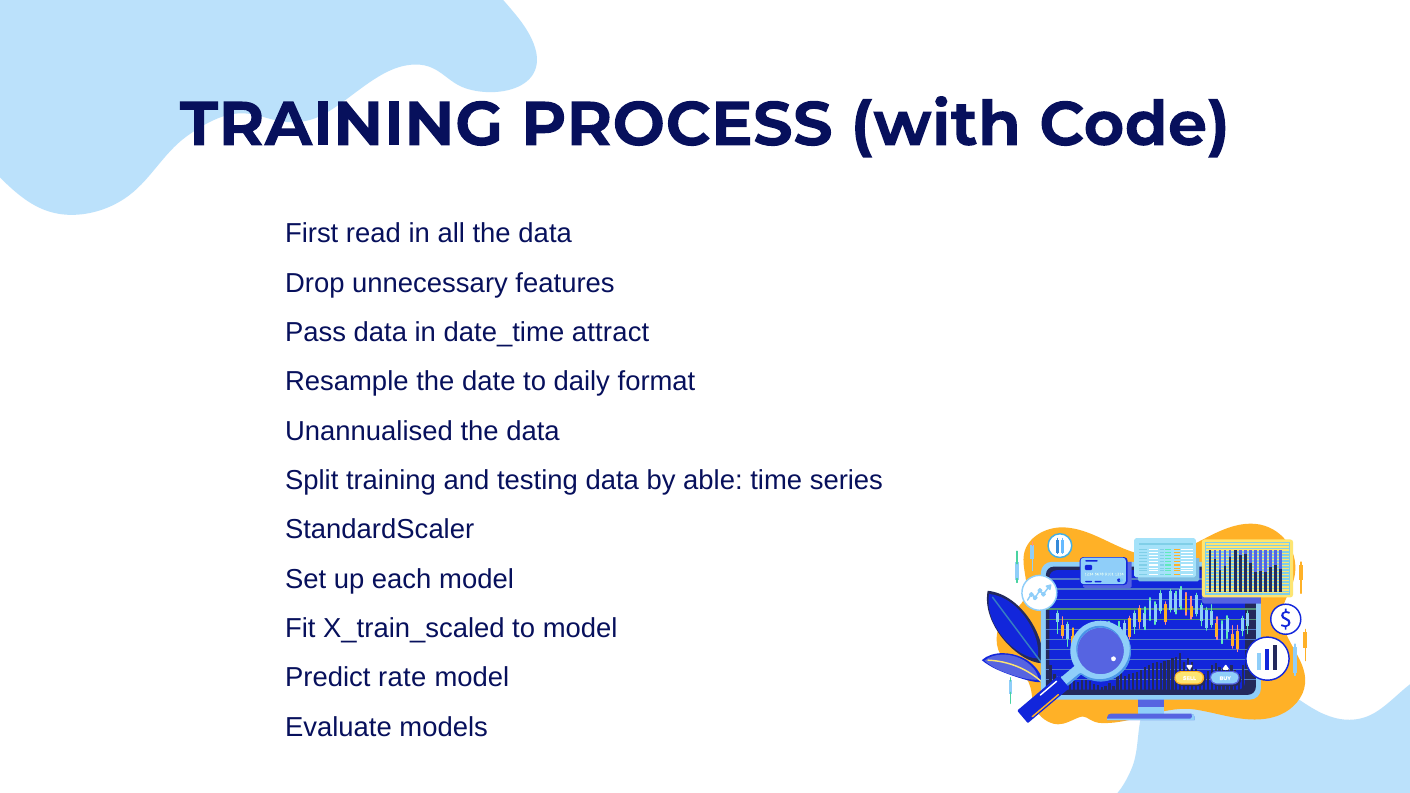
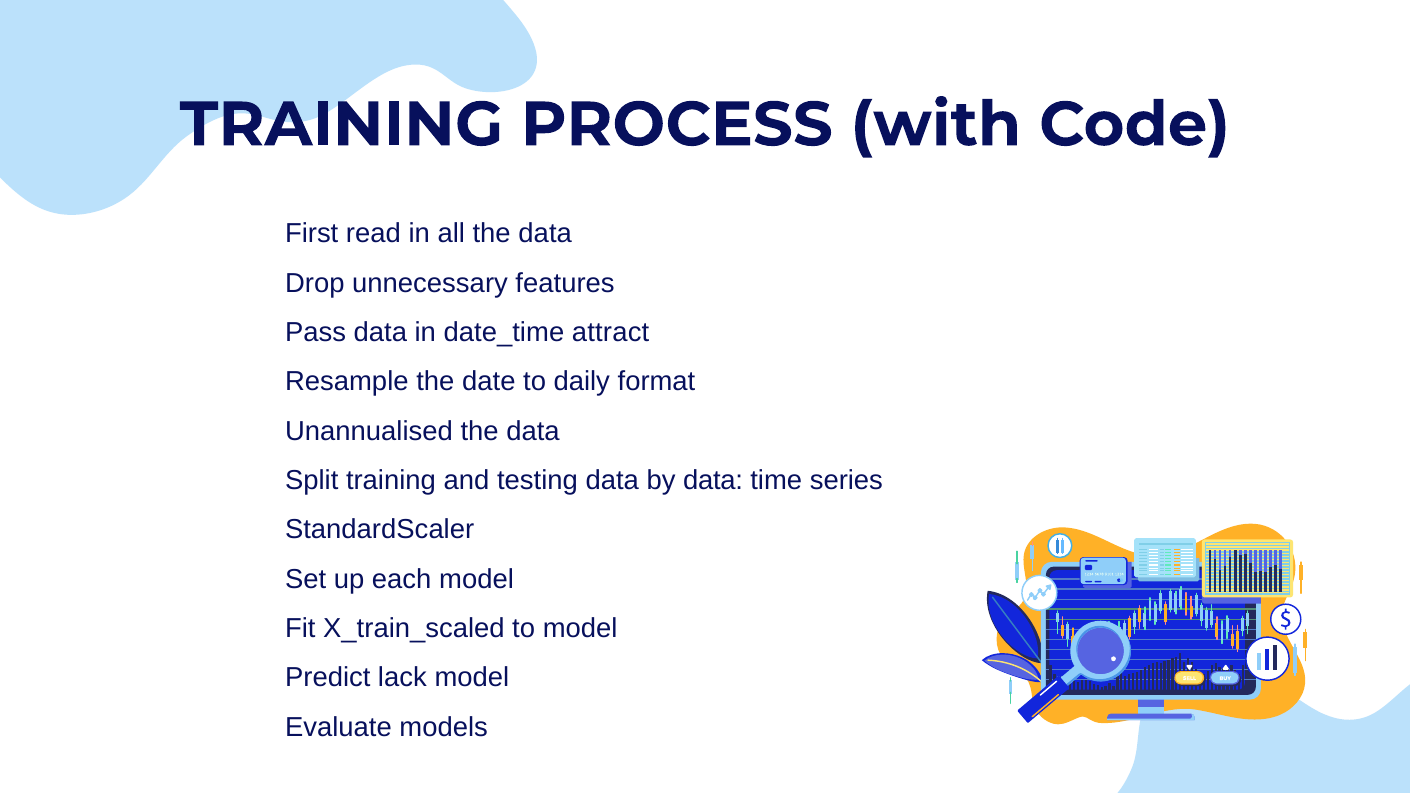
by able: able -> data (713, 481)
rate: rate -> lack (402, 678)
